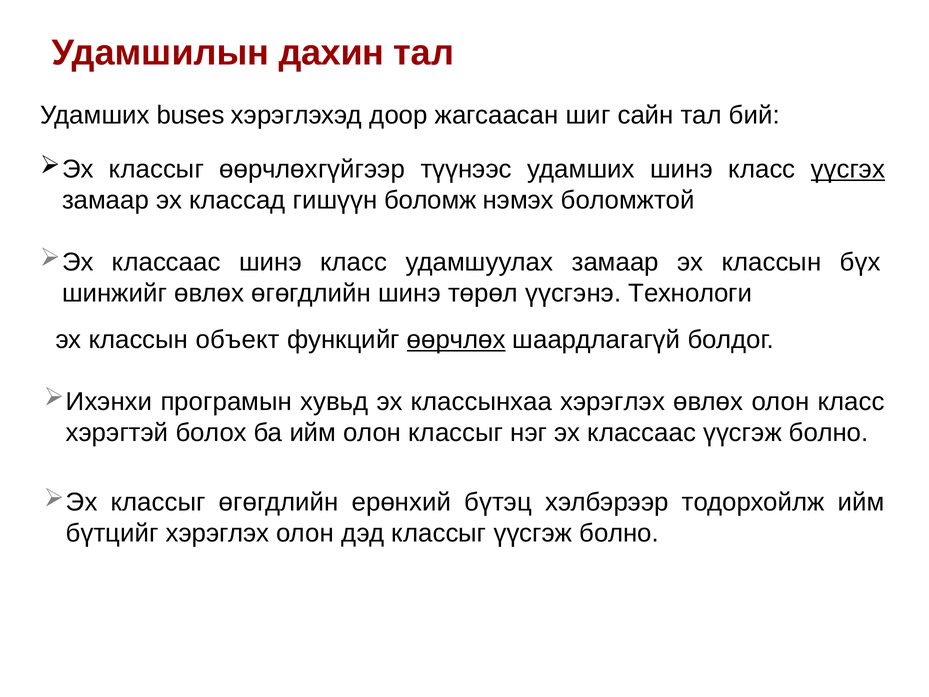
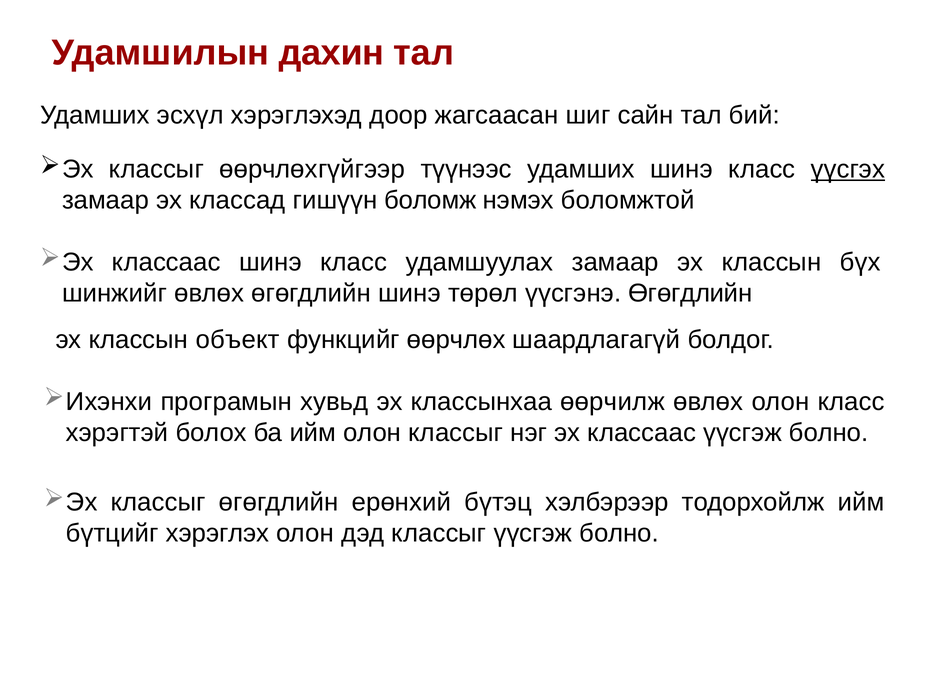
buses: buses -> эсхүл (190, 115)
үүсгэнэ Технологи: Технологи -> Өгөгдлийн (690, 293)
өөрчлөх underline: present -> none (456, 339)
классынхаа хэрэглэх: хэрэглэх -> өөрчилж (613, 401)
